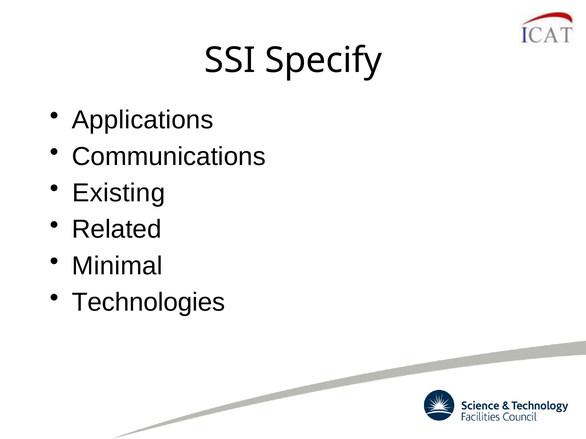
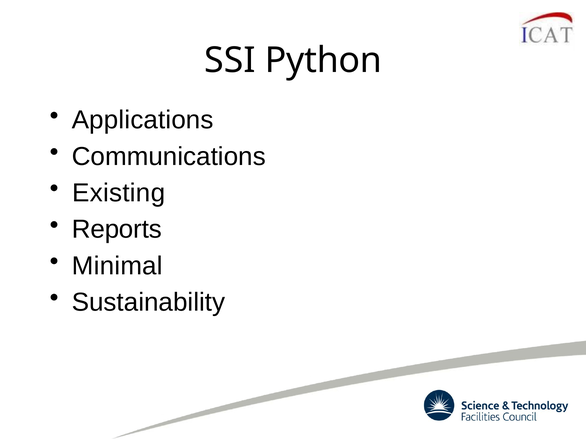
Specify: Specify -> Python (323, 60)
Related: Related -> Reports (117, 230)
Technologies: Technologies -> Sustainability (149, 303)
